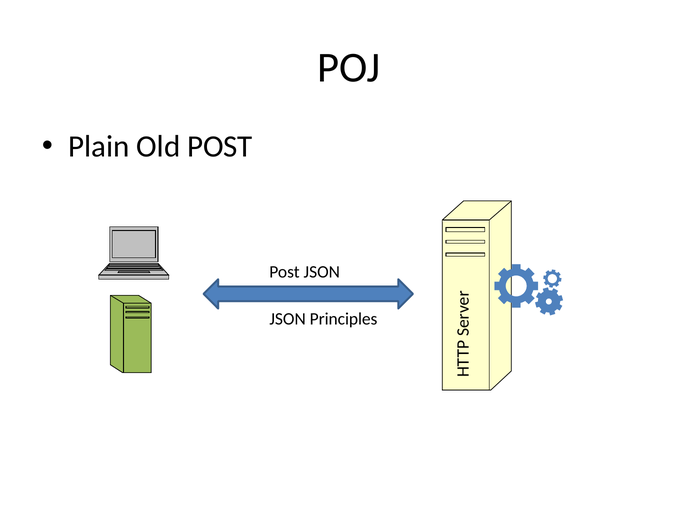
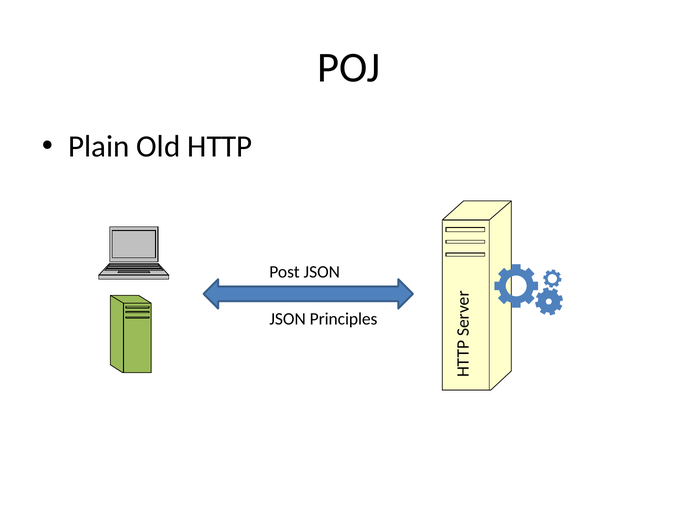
Old POST: POST -> HTTP (220, 146)
